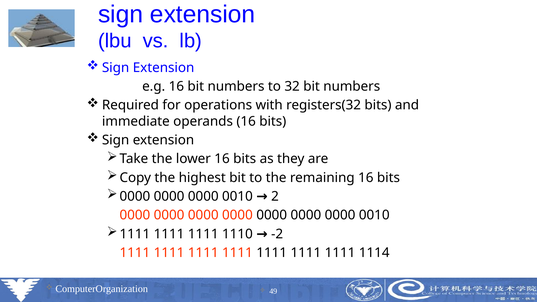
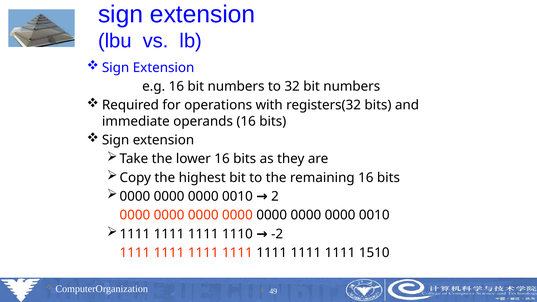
1114: 1114 -> 1510 (374, 253)
